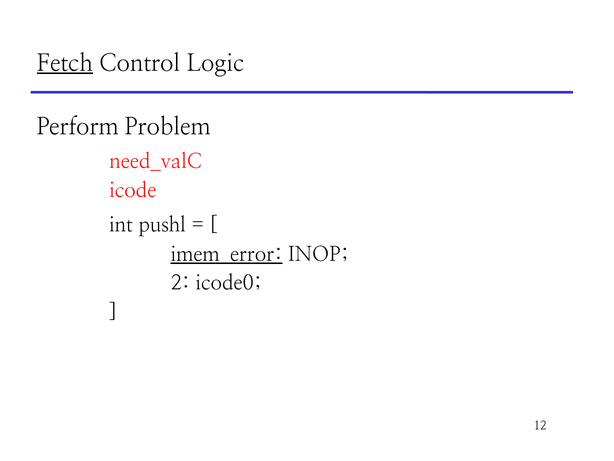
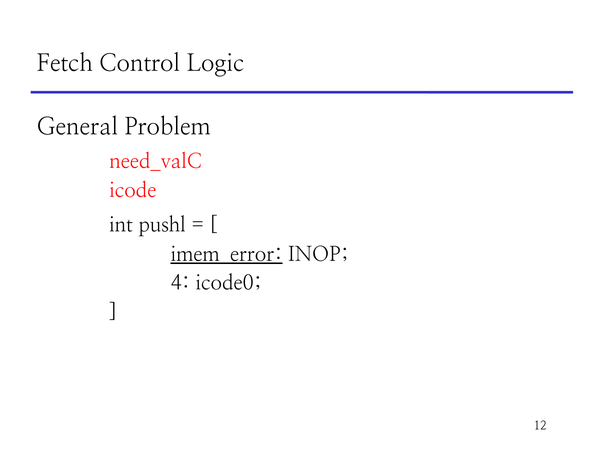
Fetch underline: present -> none (65, 63)
Perform: Perform -> General (77, 127)
2: 2 -> 4 (180, 283)
